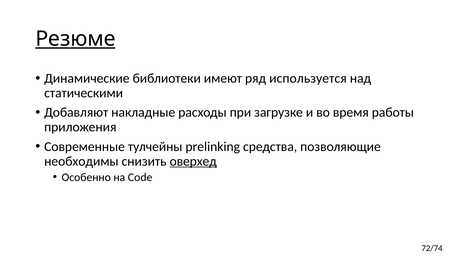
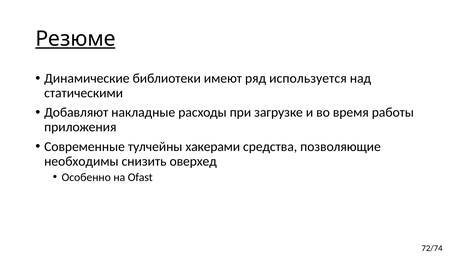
prelinking: prelinking -> хакерами (213, 147)
оверхед underline: present -> none (193, 162)
Code: Code -> Ofast (140, 178)
